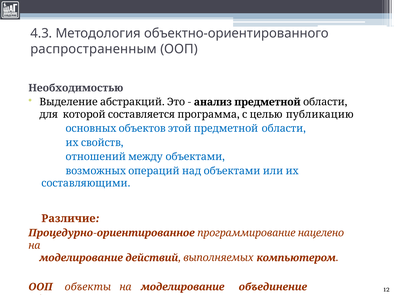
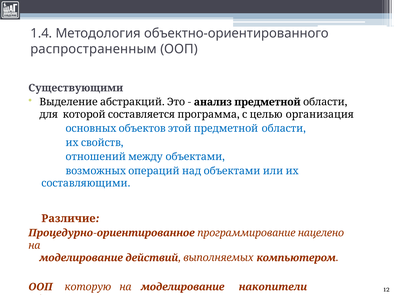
4.3: 4.3 -> 1.4 (41, 33)
Необходимостью: Необходимостью -> Существующими (76, 88)
публикацию: публикацию -> организация (320, 115)
объекты: объекты -> которую (88, 287)
объединение: объединение -> накопители (273, 287)
